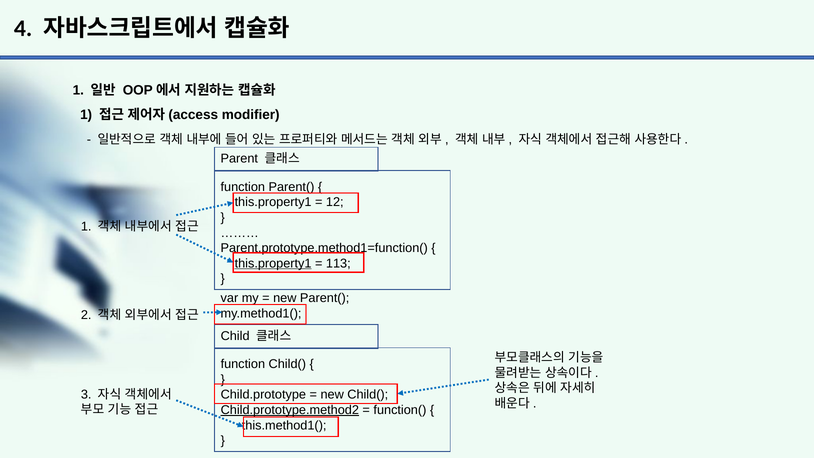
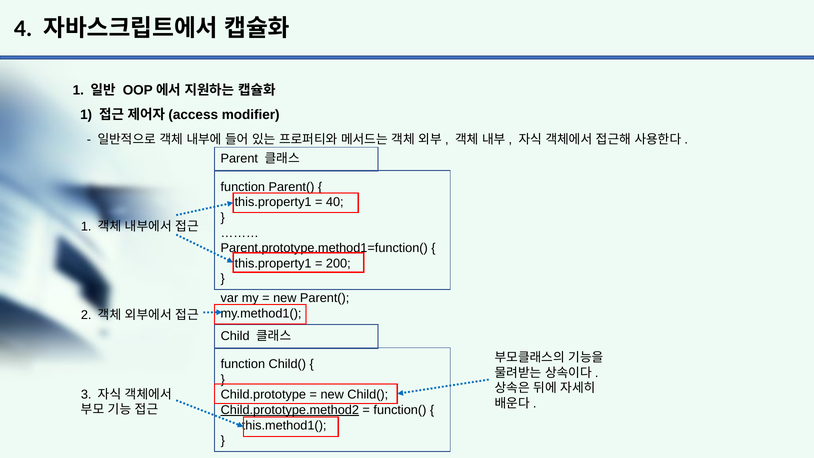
12: 12 -> 40 (335, 202)
this.property1 underline: present -> none (273, 263)
113: 113 -> 200 (338, 263)
